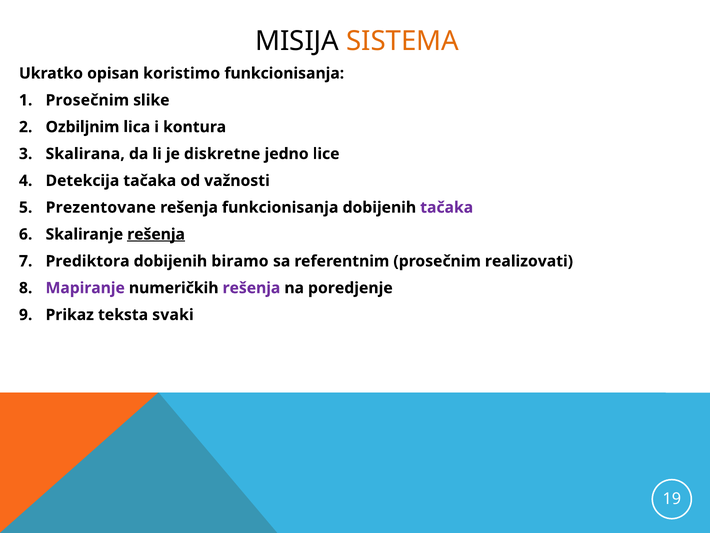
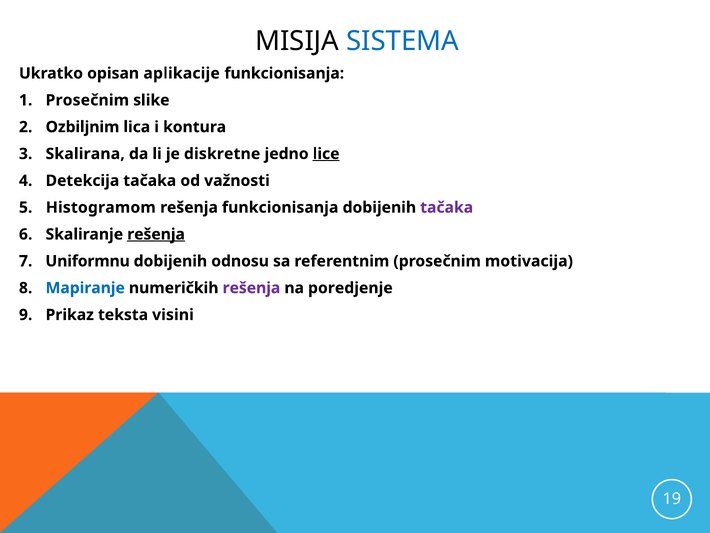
SISTEMA colour: orange -> blue (403, 41)
koristimo: koristimo -> aplikacije (182, 73)
lice underline: none -> present (326, 154)
Prezentovane: Prezentovane -> Histogramom (101, 207)
Prediktora: Prediktora -> Uniformnu (88, 261)
biramo: biramo -> odnosu (240, 261)
realizovati: realizovati -> motivacija (529, 261)
Mapiranje colour: purple -> blue (85, 288)
svaki: svaki -> visini (173, 315)
